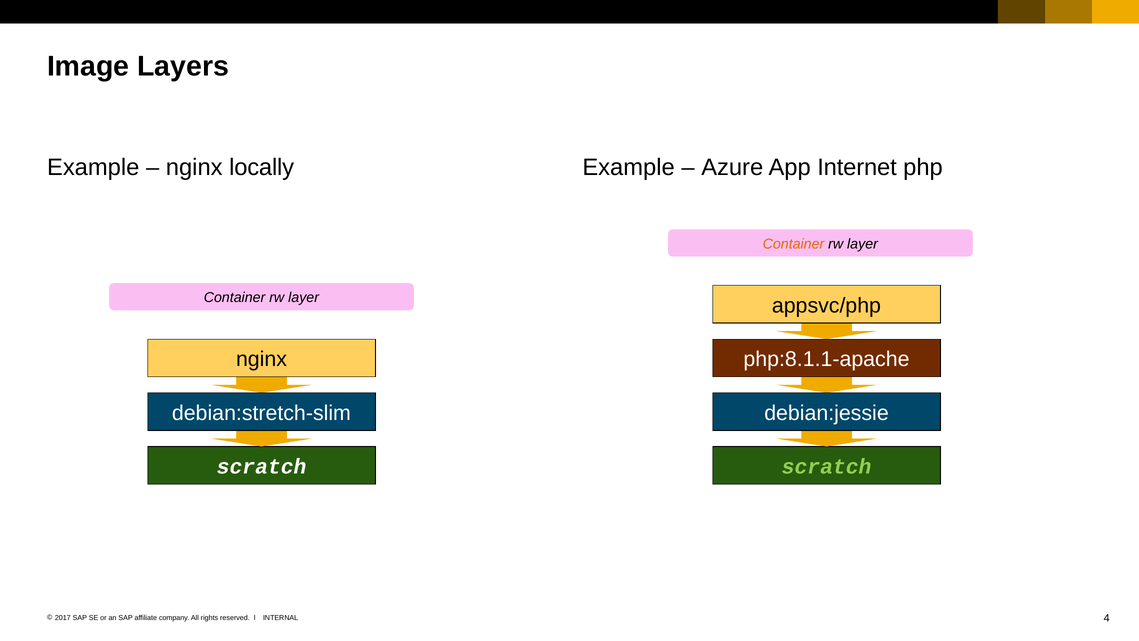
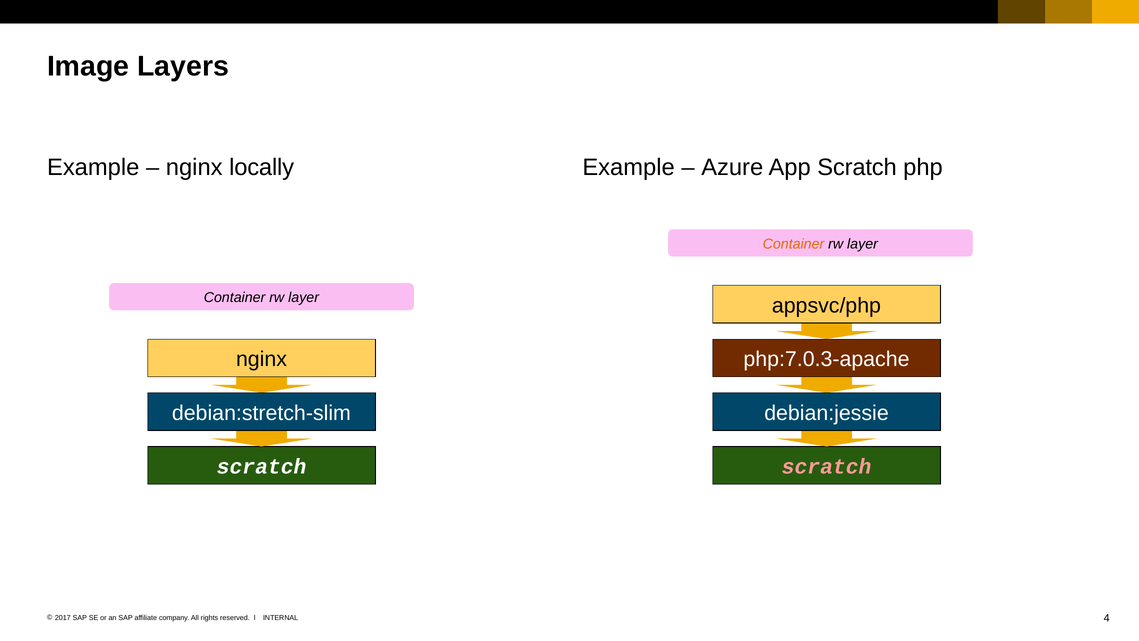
App Internet: Internet -> Scratch (857, 167)
php:8.1.1-apache: php:8.1.1-apache -> php:7.0.3-apache (827, 359)
scratch colour: light green -> pink (827, 467)
